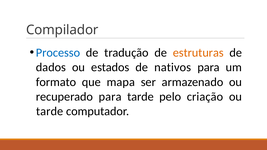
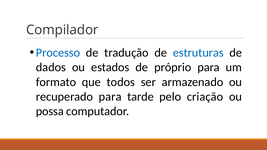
estruturas colour: orange -> blue (198, 53)
nativos: nativos -> próprio (173, 67)
mapa: mapa -> todos (121, 82)
tarde: tarde -> possa (50, 111)
